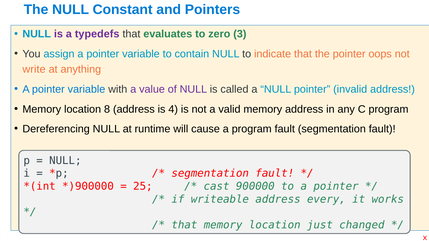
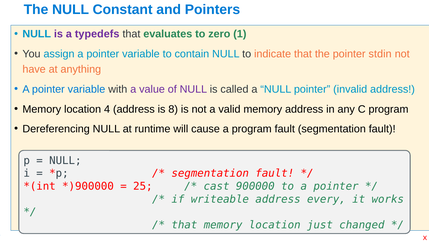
3: 3 -> 1 (240, 34)
oops: oops -> stdin (380, 54)
write: write -> have (34, 69)
8: 8 -> 4 (107, 109)
4: 4 -> 8 (173, 109)
